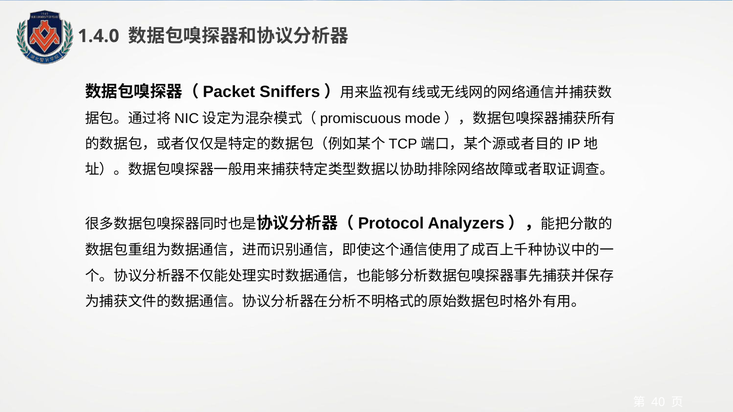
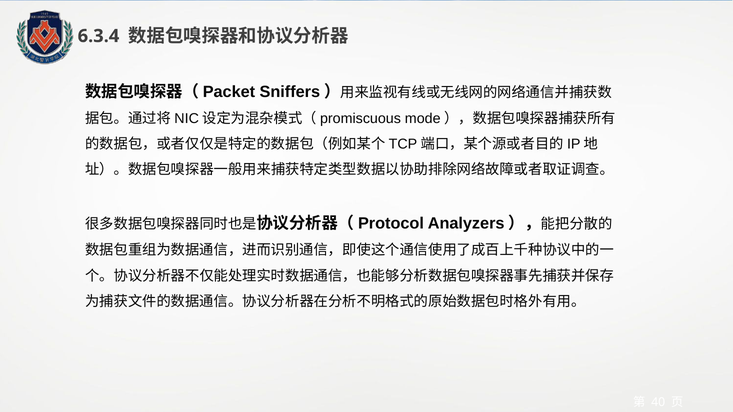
1.4.0: 1.4.0 -> 6.3.4 (98, 36)
